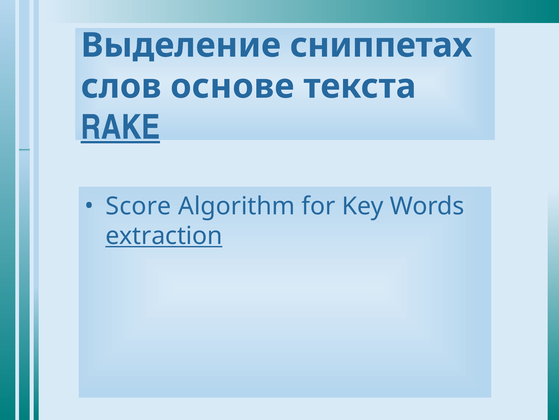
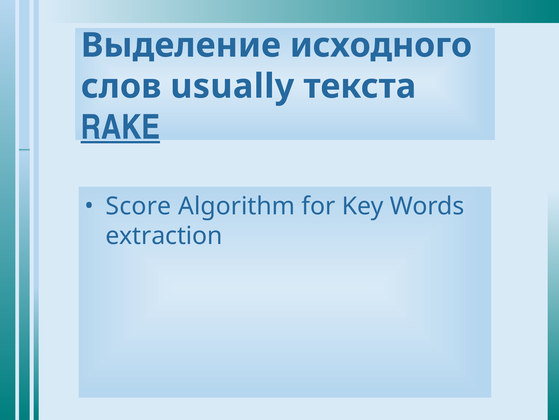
сниппетах: сниппетах -> исходного (381, 45)
основе: основе -> usually (232, 86)
extraction underline: present -> none (164, 236)
